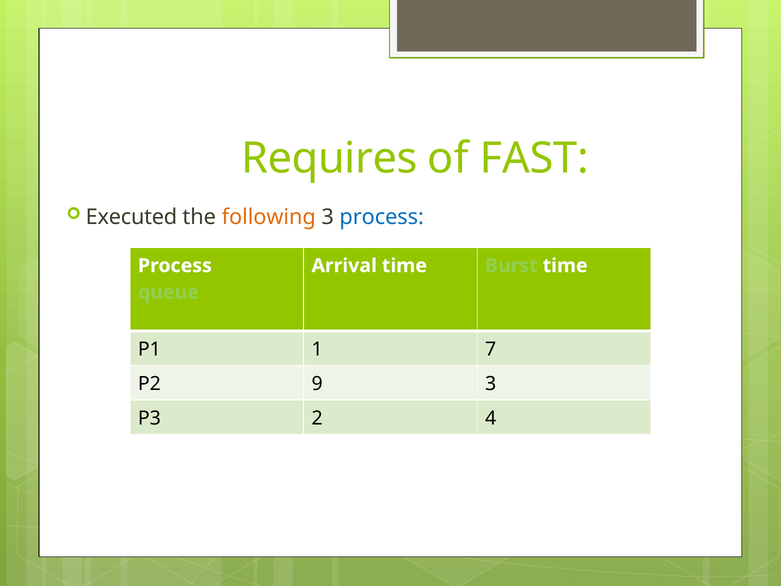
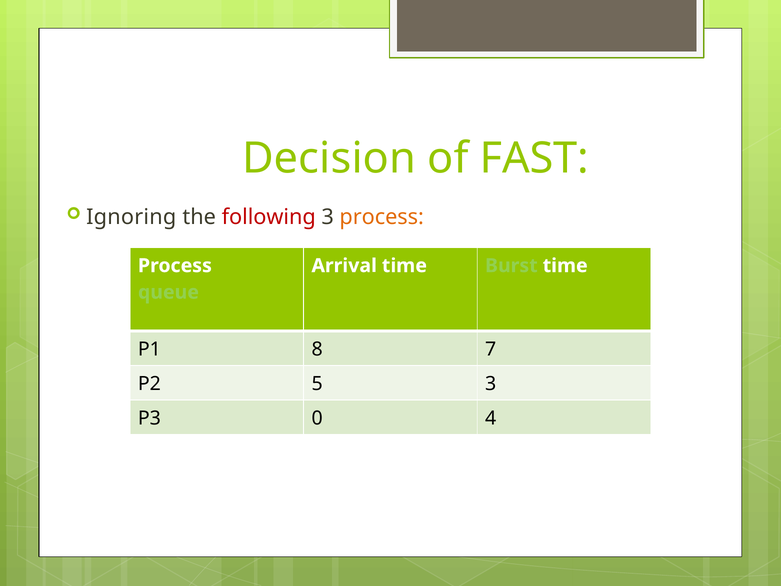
Requires: Requires -> Decision (329, 158)
Executed: Executed -> Ignoring (131, 217)
following colour: orange -> red (269, 217)
process colour: blue -> orange (382, 217)
1: 1 -> 8 (317, 349)
9: 9 -> 5 (317, 384)
2: 2 -> 0 (317, 418)
